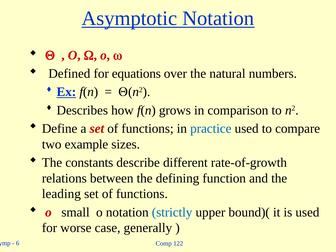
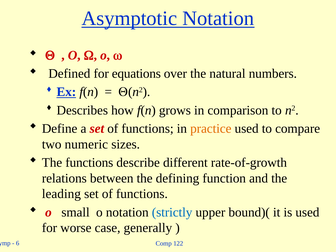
practice colour: blue -> orange (211, 129)
example: example -> numeric (86, 144)
The constants: constants -> functions (89, 163)
